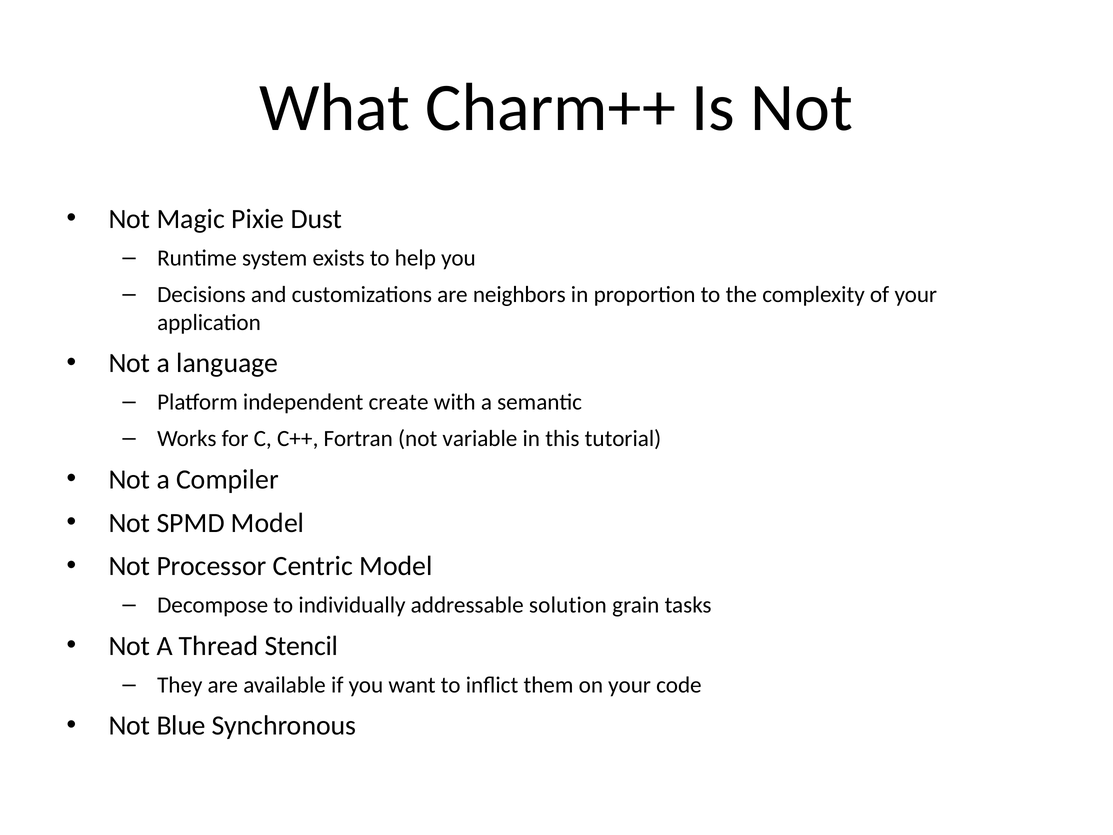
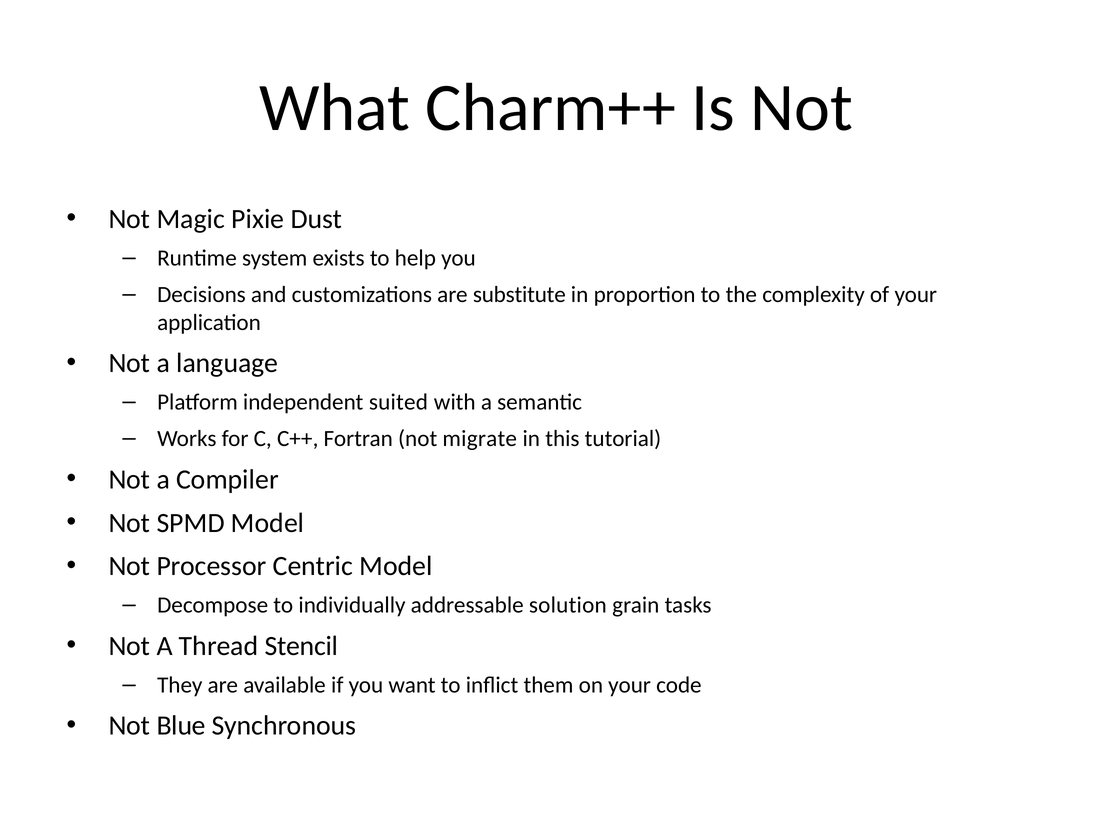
neighbors: neighbors -> substitute (519, 294)
create: create -> suited (398, 402)
variable: variable -> migrate (480, 439)
